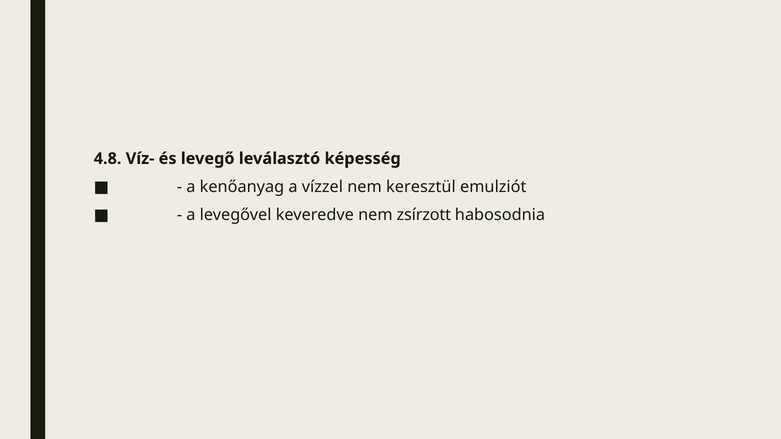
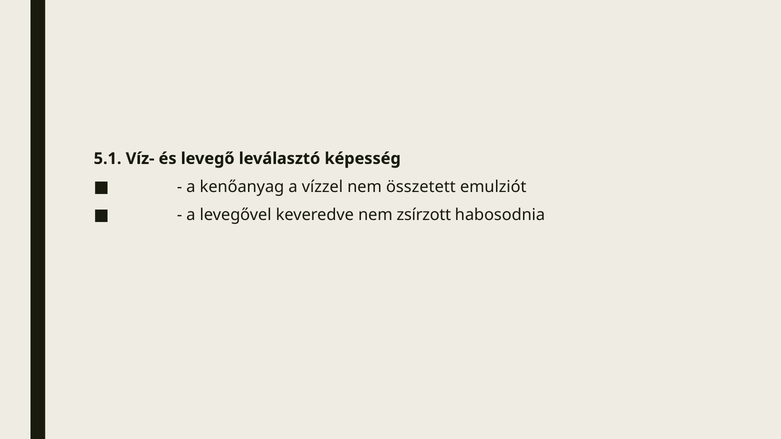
4.8: 4.8 -> 5.1 (108, 159)
keresztül: keresztül -> összetett (421, 187)
